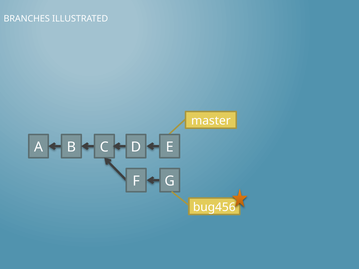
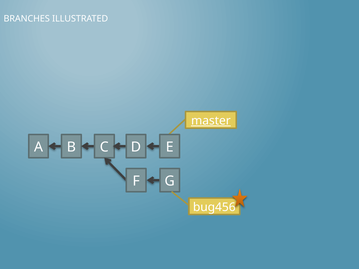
master underline: none -> present (211, 121)
